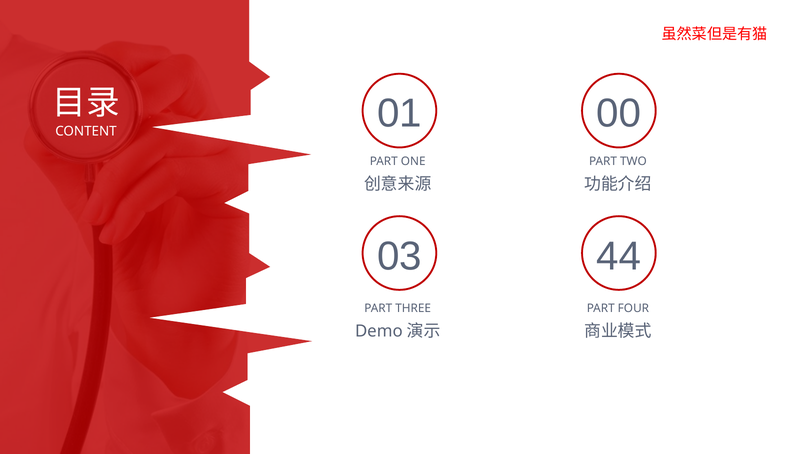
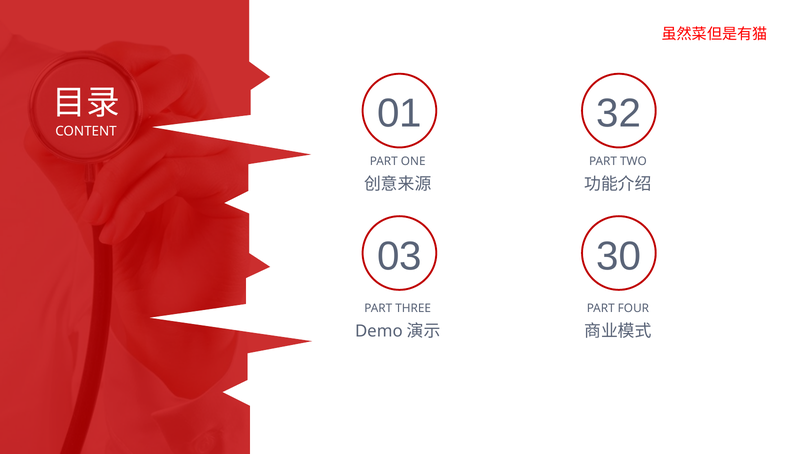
00: 00 -> 32 (619, 113)
44: 44 -> 30 (619, 256)
